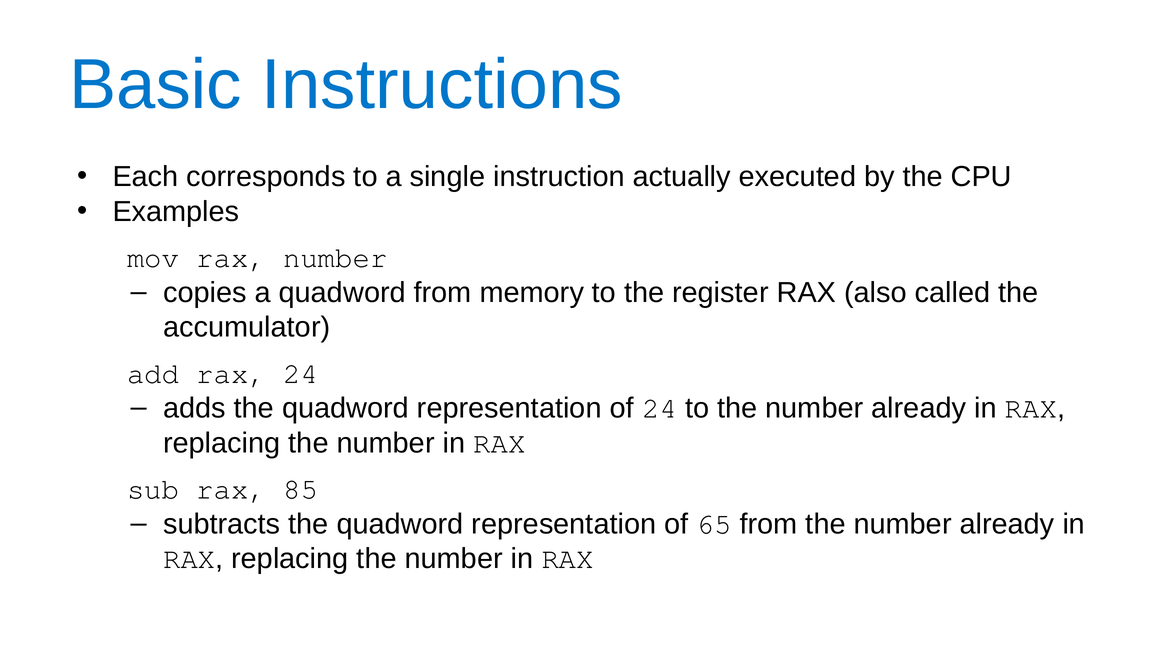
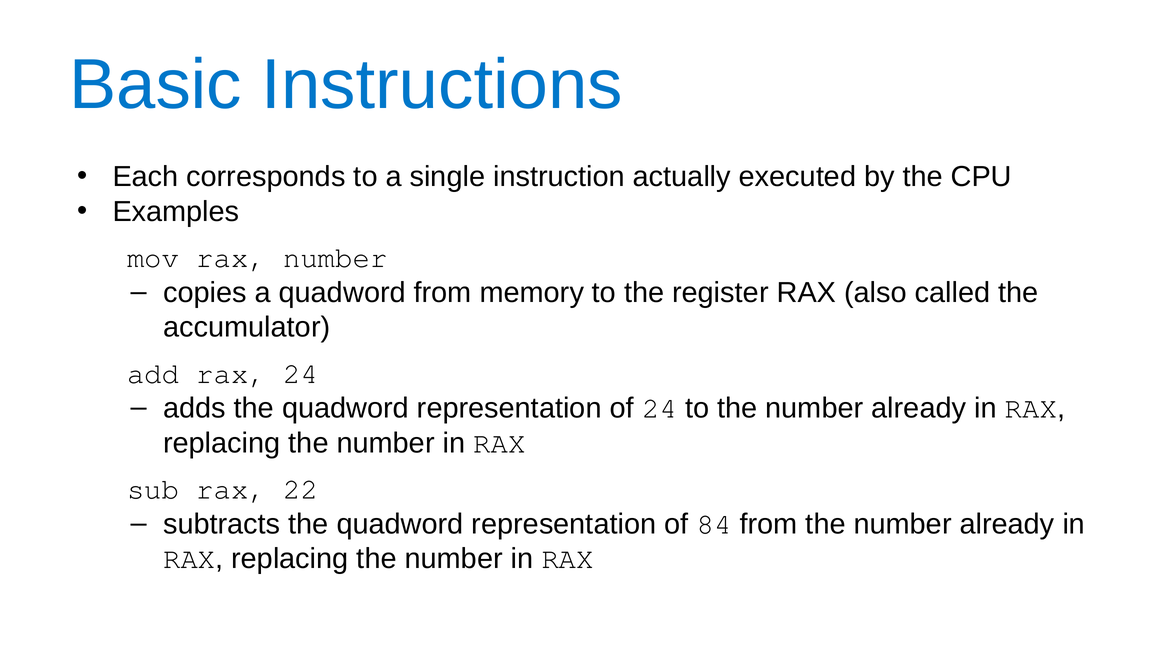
85: 85 -> 22 (301, 489)
65: 65 -> 84 (714, 524)
